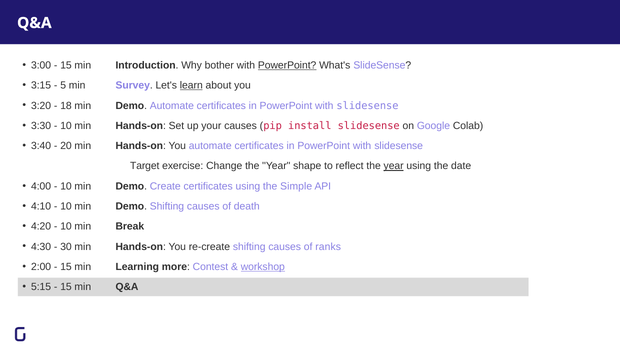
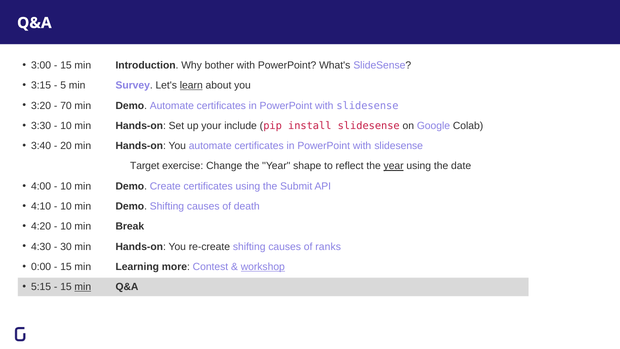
PowerPoint underline: present -> none (287, 65)
18: 18 -> 70 (66, 106)
your causes: causes -> include (241, 126)
Simple: Simple -> Submit (296, 186)
2:00: 2:00 -> 0:00 (41, 267)
min underline: none -> present (83, 287)
